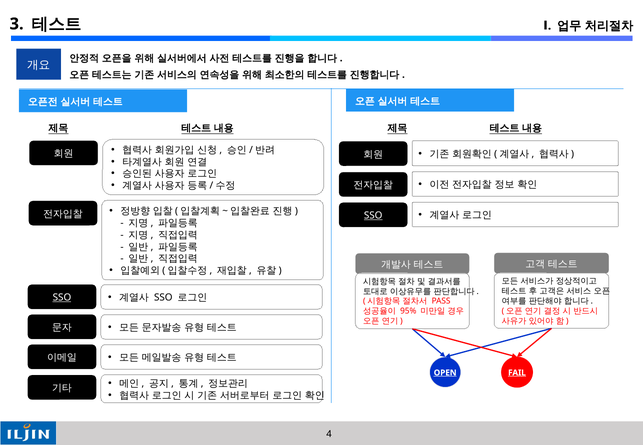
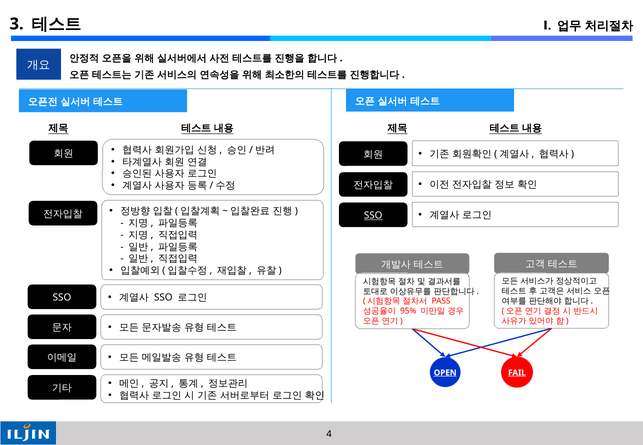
SSO underline: present -> none (62, 298)
